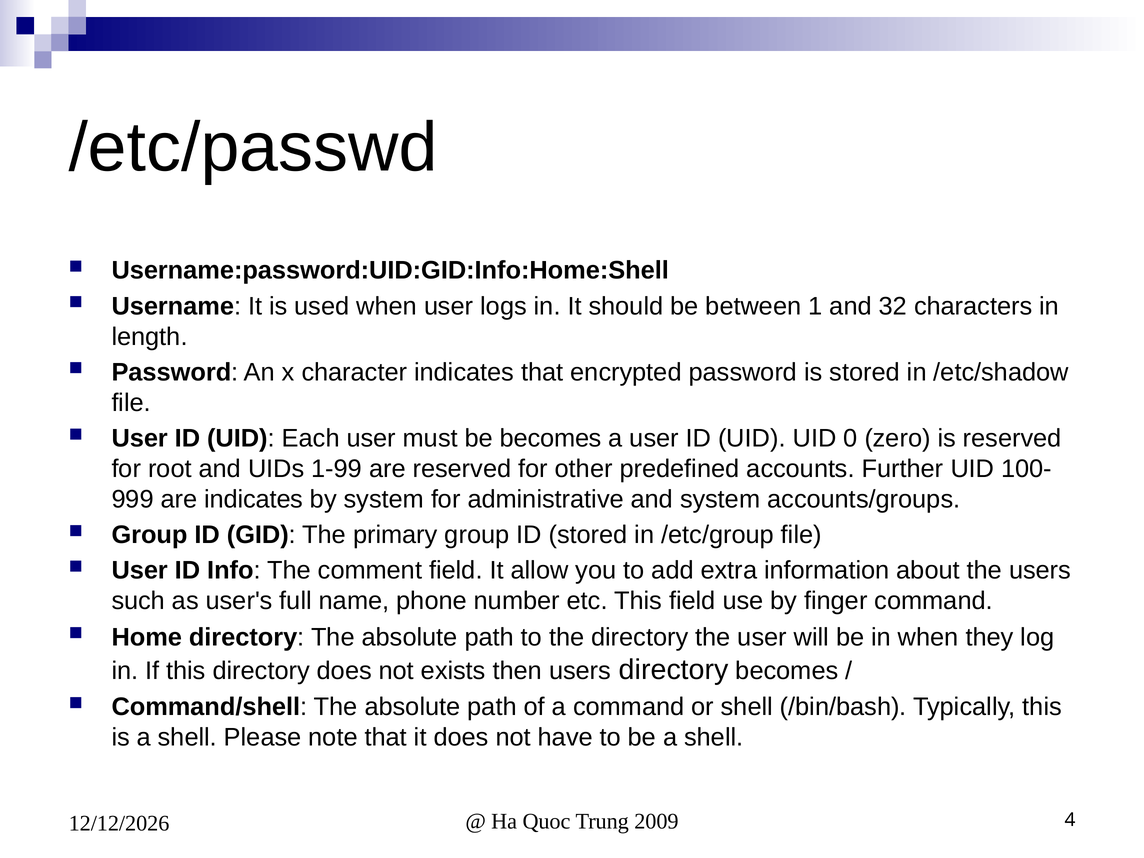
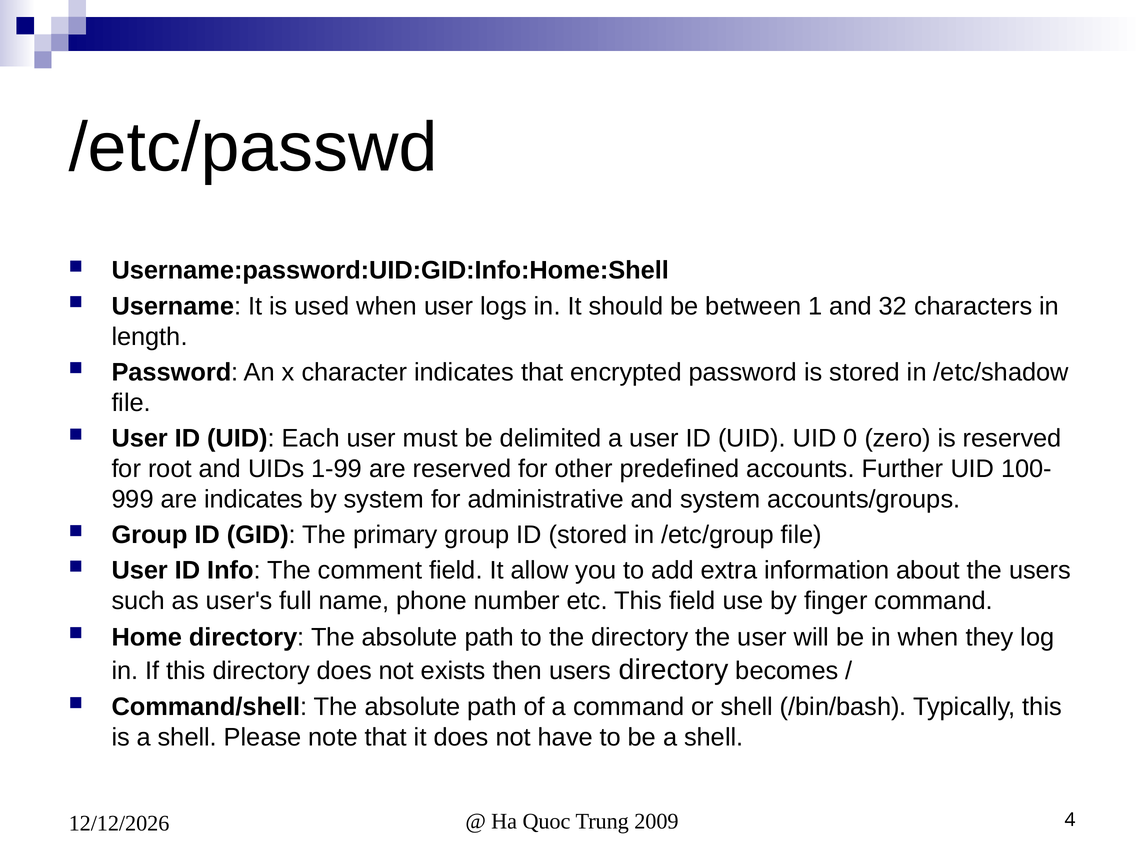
be becomes: becomes -> delimited (551, 438)
